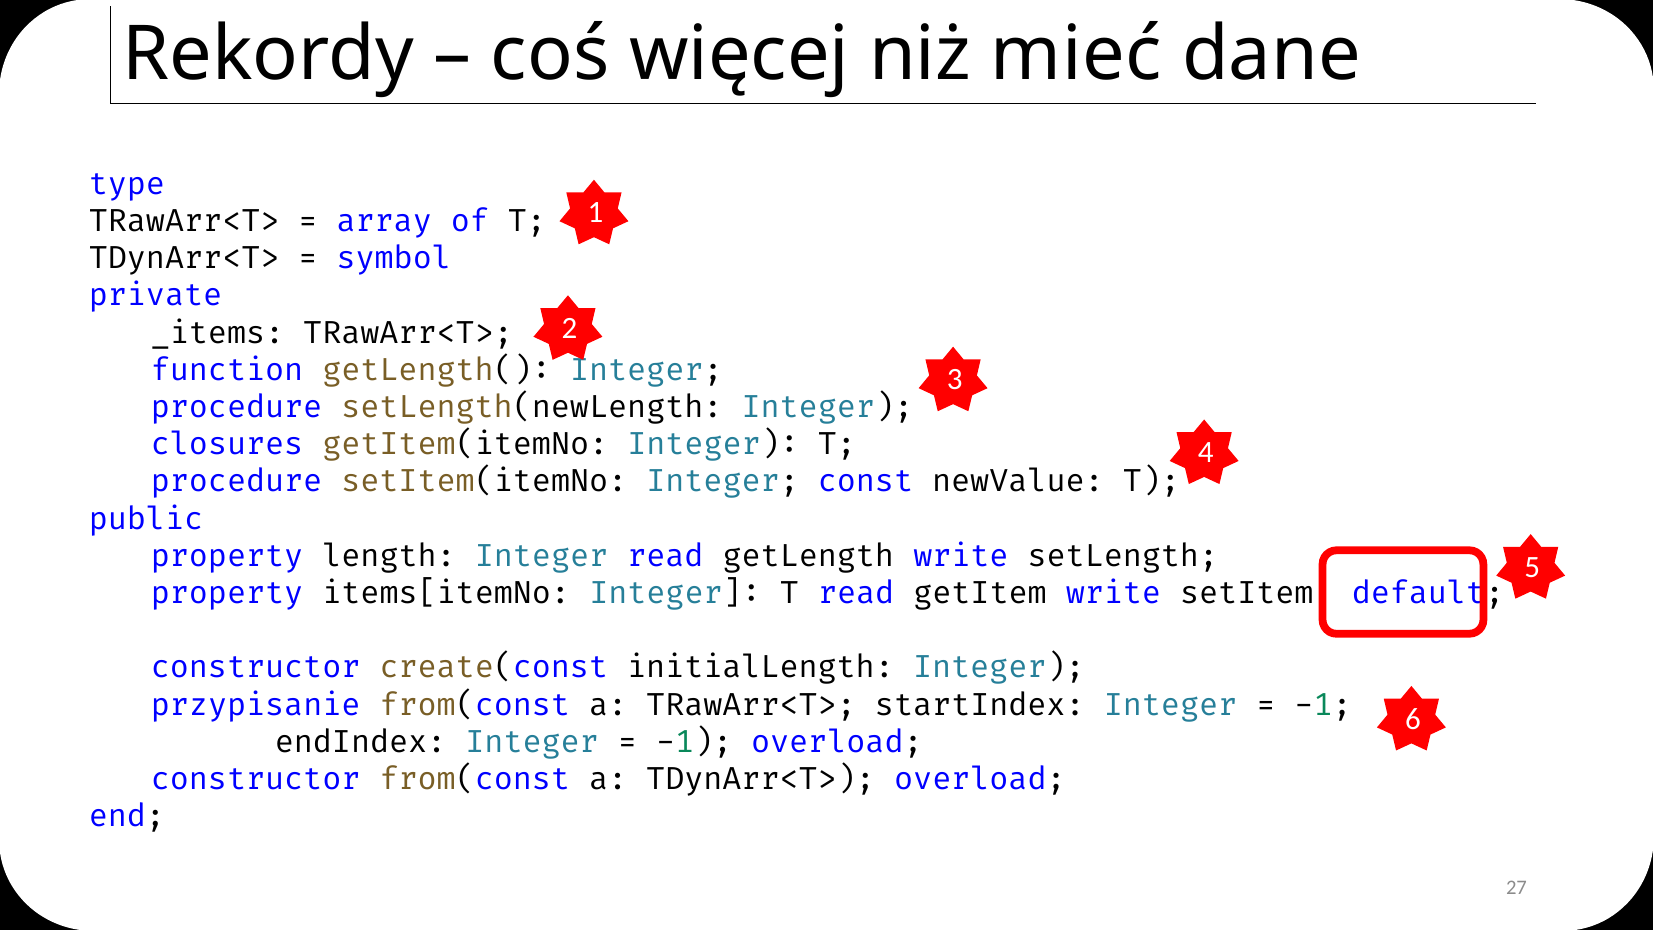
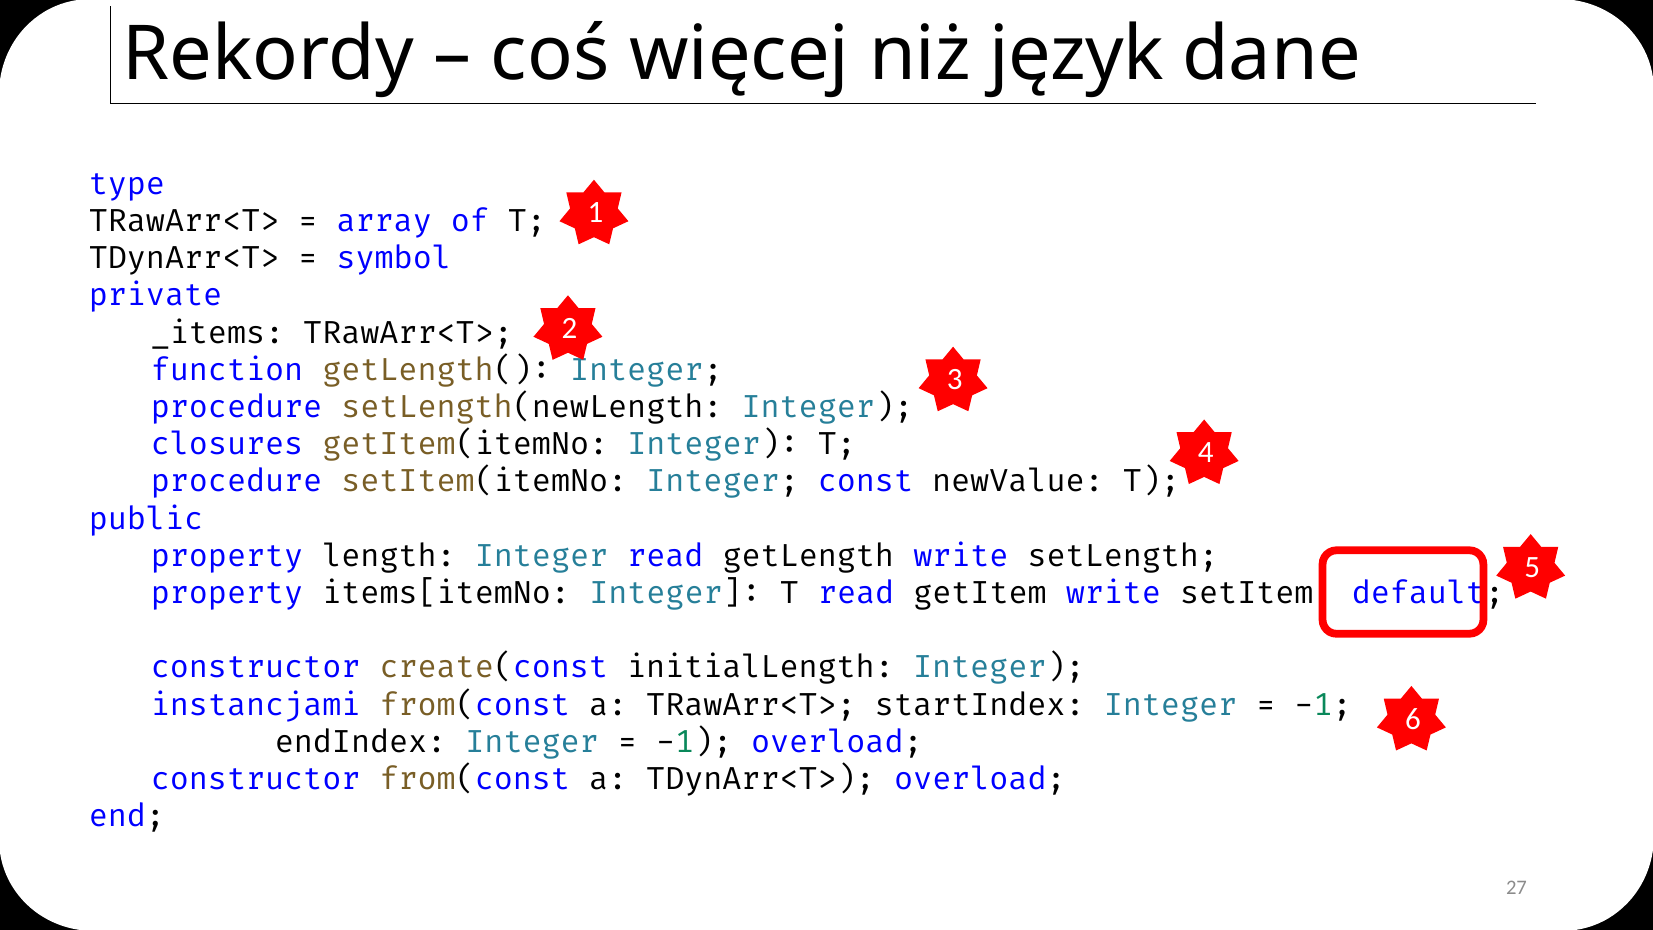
mieć: mieć -> język (1077, 54)
przypisanie: przypisanie -> instancjami (256, 705)
